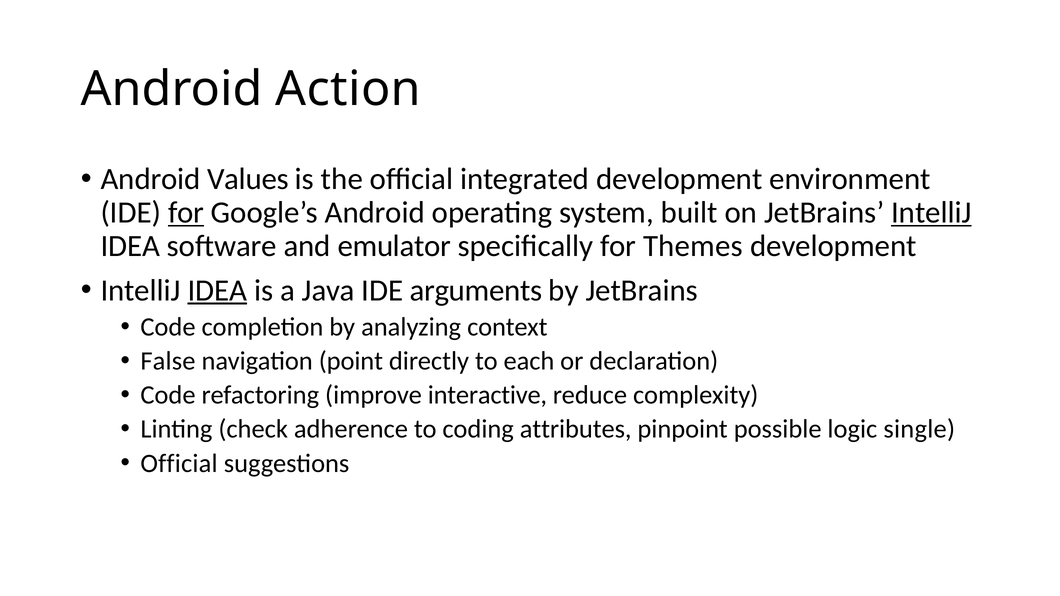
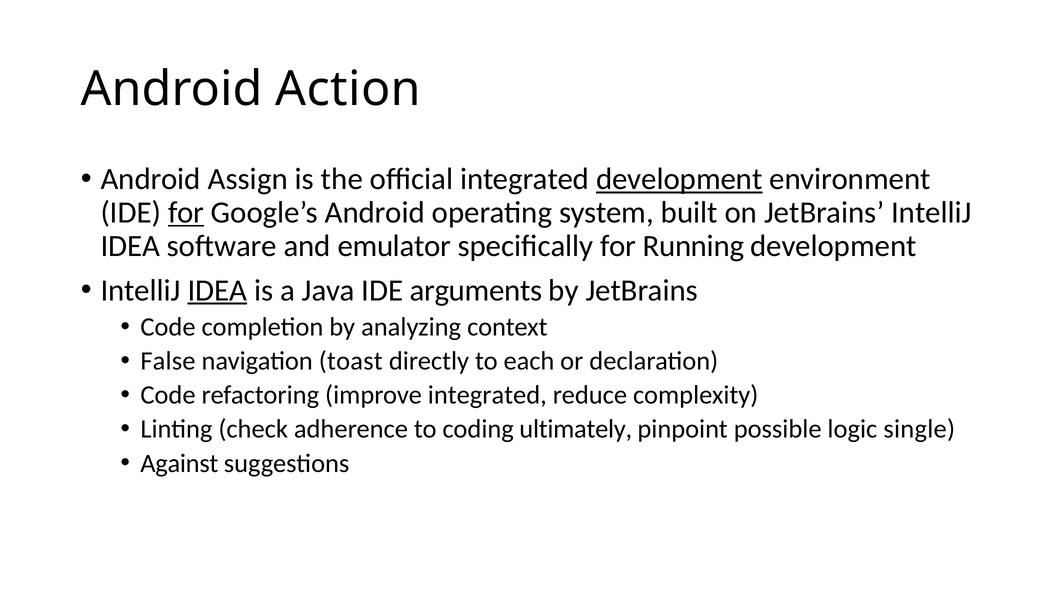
Values: Values -> Assign (248, 179)
development underline: none -> present (679, 179)
IntelliJ underline: present -> none (931, 213)
Themes: Themes -> Running (693, 246)
point: point -> toast (351, 361)
improve interactive: interactive -> integrated (487, 395)
attributes: attributes -> ultimately (576, 429)
Official: Official -> Against (179, 463)
